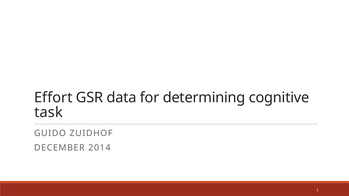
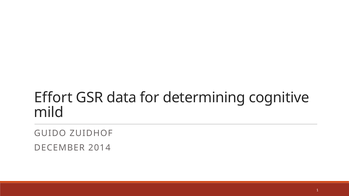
task: task -> mild (49, 112)
